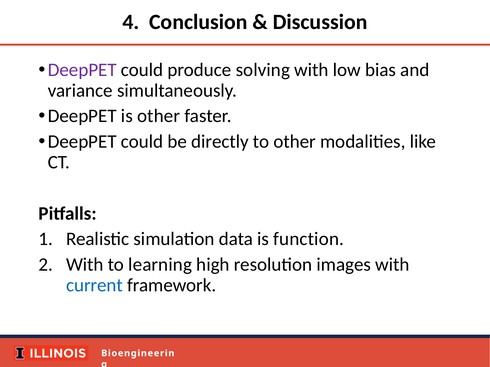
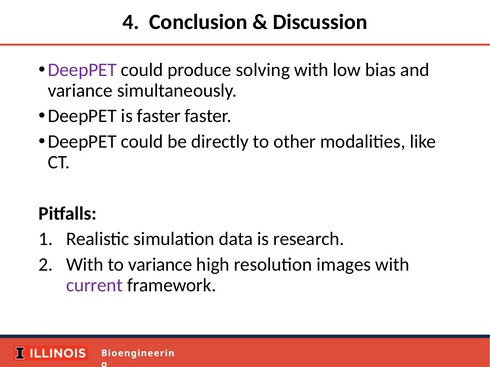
is other: other -> faster (159, 116)
function: function -> research (309, 239)
to learning: learning -> variance (160, 265)
current colour: blue -> purple (95, 286)
